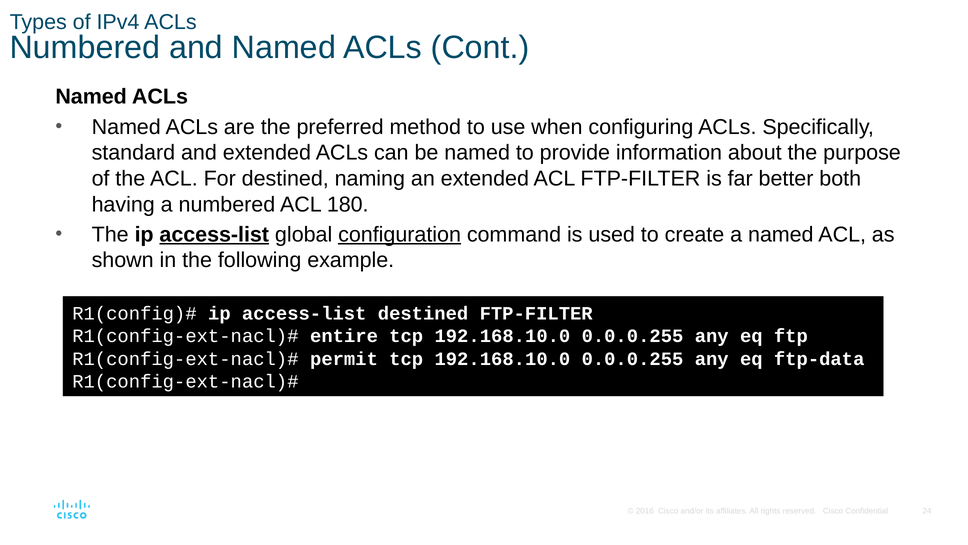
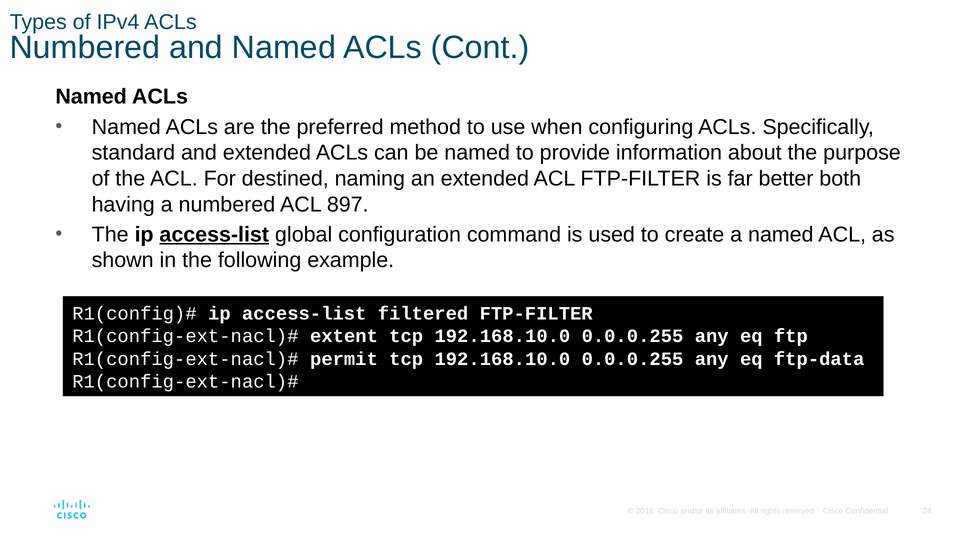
180: 180 -> 897 (348, 204)
configuration underline: present -> none (400, 234)
access-list destined: destined -> filtered (423, 313)
entire: entire -> extent (344, 336)
